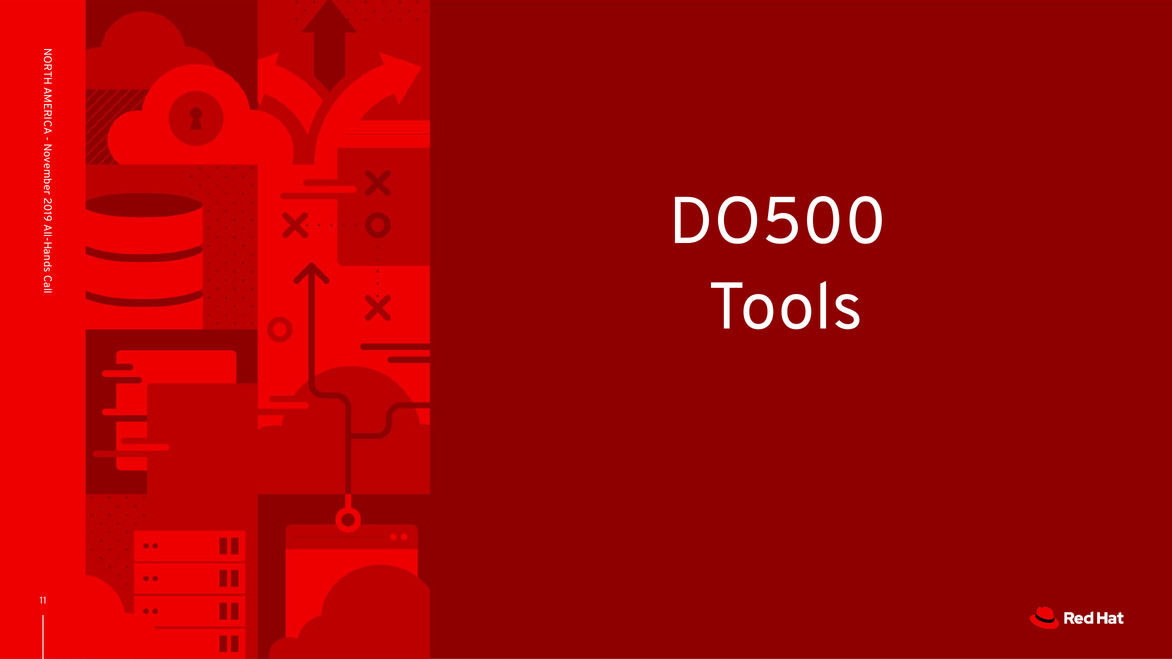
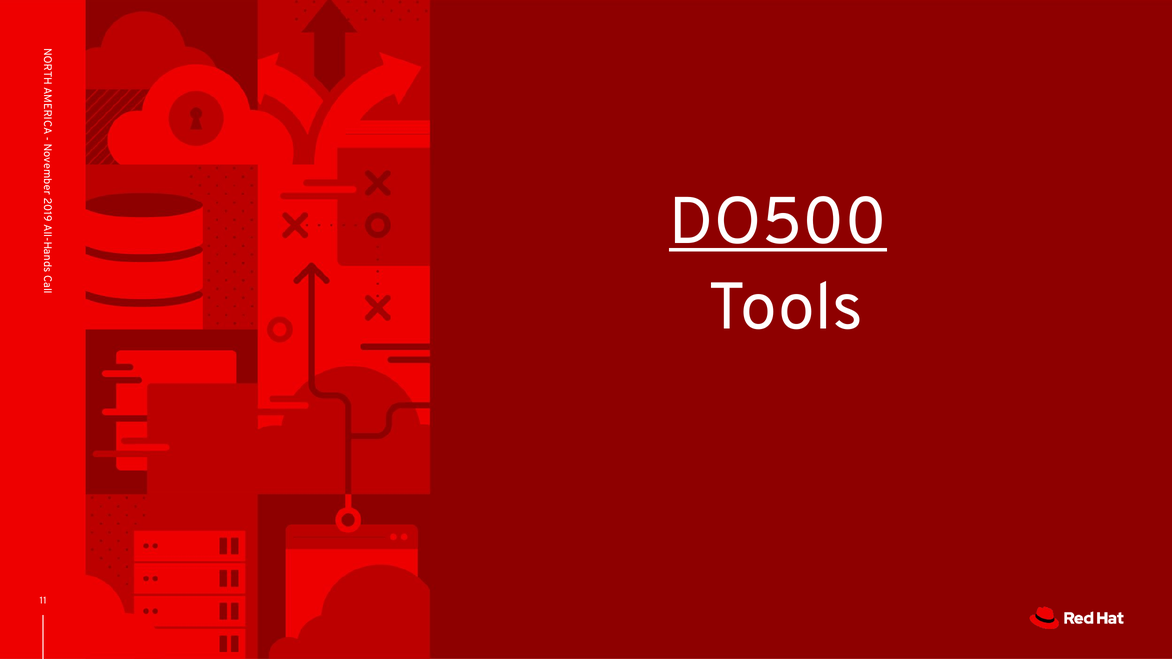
DO500 underline: none -> present (778, 221)
